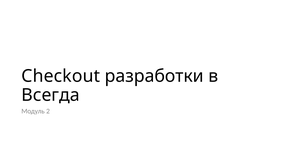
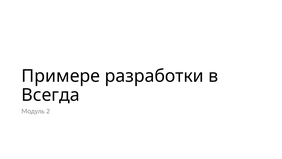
Checkout: Checkout -> Примере (61, 76)
